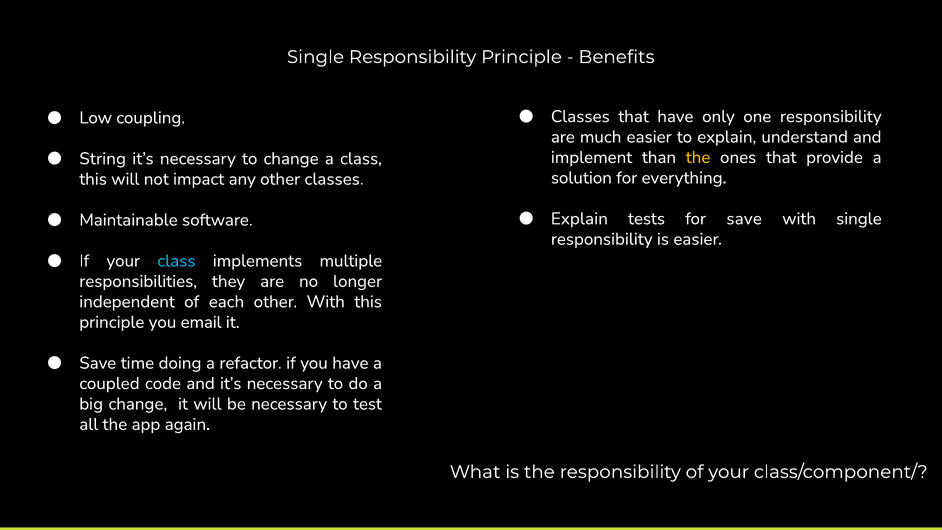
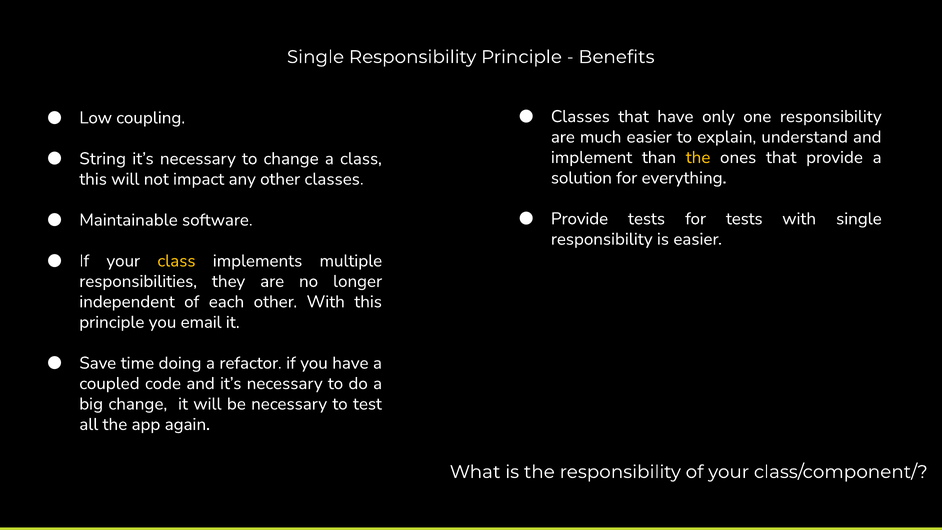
Explain: Explain -> Provide (579, 219)
for save: save -> tests (744, 219)
class colour: light blue -> yellow (176, 261)
